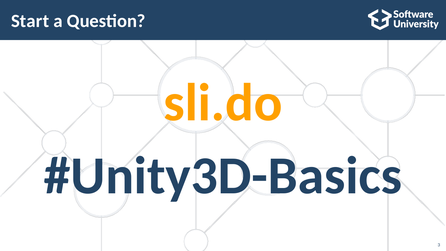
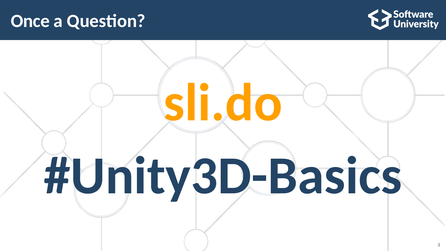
Start: Start -> Once (30, 21)
